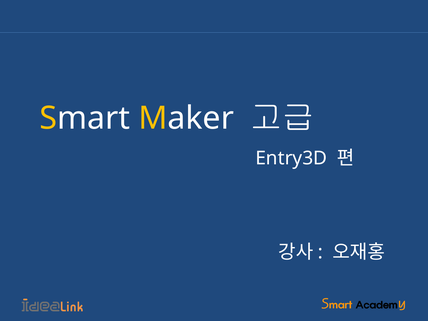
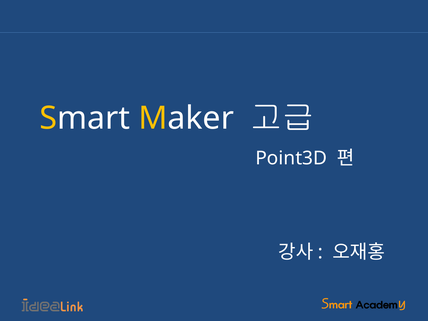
Entry3D: Entry3D -> Point3D (291, 158)
